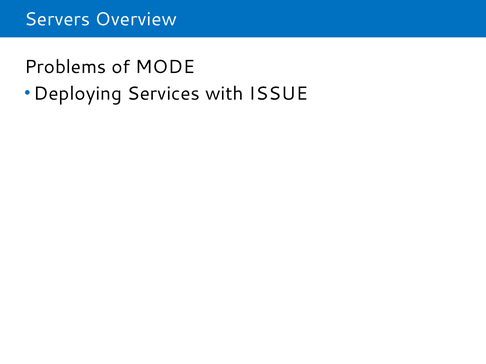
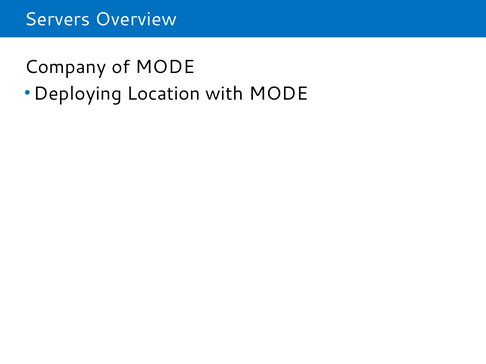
Problems: Problems -> Company (65, 67)
Services: Services -> Location (164, 94)
with ISSUE: ISSUE -> MODE (278, 94)
